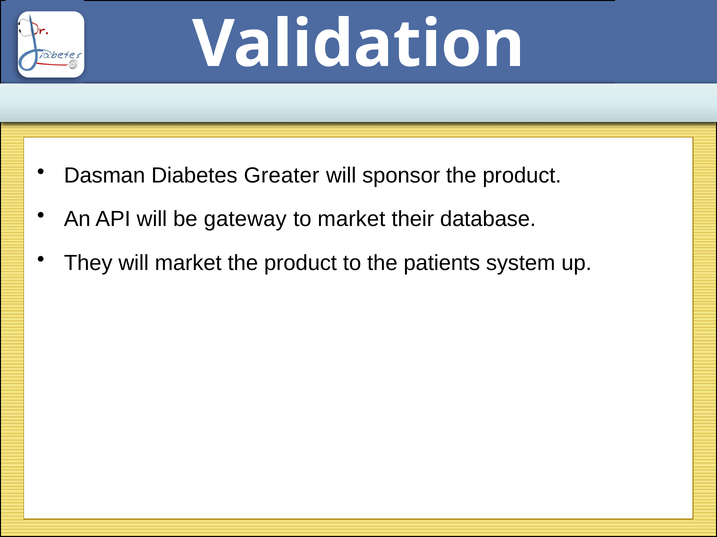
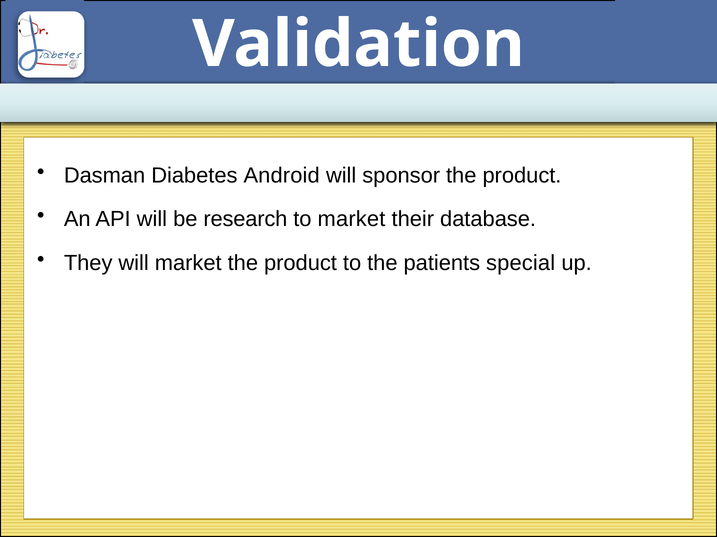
Greater: Greater -> Android (282, 176)
gateway: gateway -> research (245, 220)
system: system -> special (521, 263)
